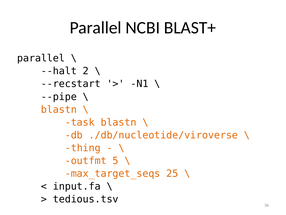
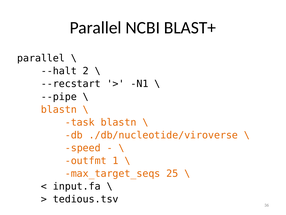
thing: thing -> speed (83, 148)
5: 5 -> 1 (116, 160)
